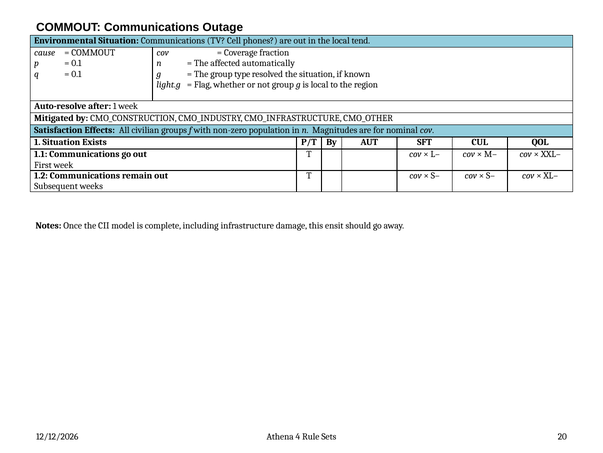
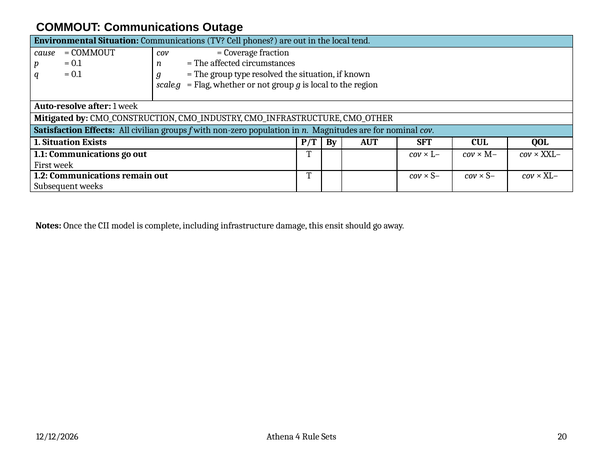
automatically: automatically -> circumstances (269, 63)
light.g: light.g -> scale.g (169, 85)
